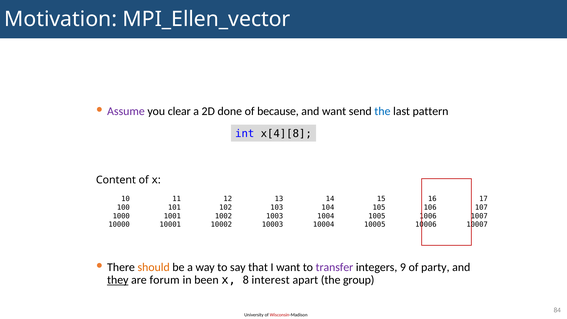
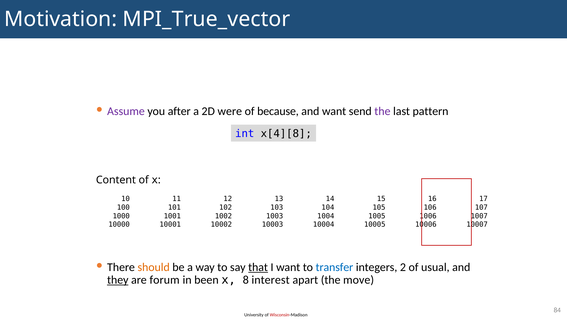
MPI_Ellen_vector: MPI_Ellen_vector -> MPI_True_vector (206, 19)
clear: clear -> after (179, 111)
done: done -> were (230, 111)
the colour: blue -> purple (382, 111)
that underline: none -> present (258, 267)
transfer colour: purple -> blue (334, 267)
9: 9 -> 2 (403, 267)
party: party -> usual (435, 267)
group: group -> move (359, 280)
